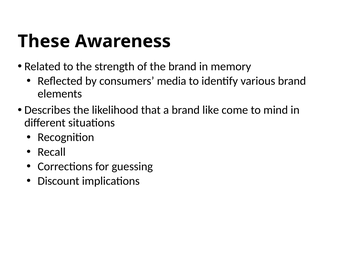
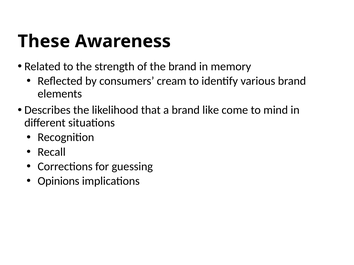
media: media -> cream (172, 81)
Discount: Discount -> Opinions (59, 181)
